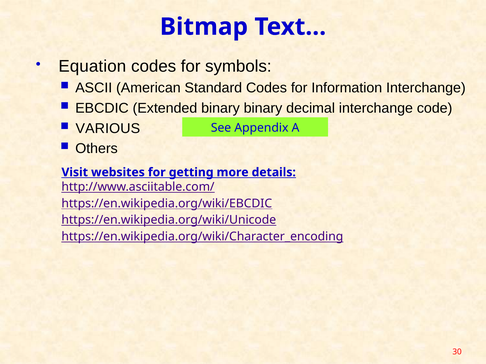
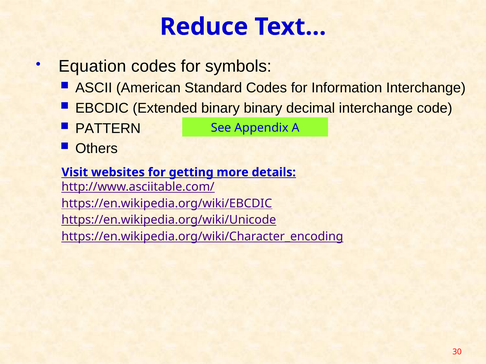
Bitmap: Bitmap -> Reduce (204, 27)
VARIOUS: VARIOUS -> PATTERN (108, 129)
